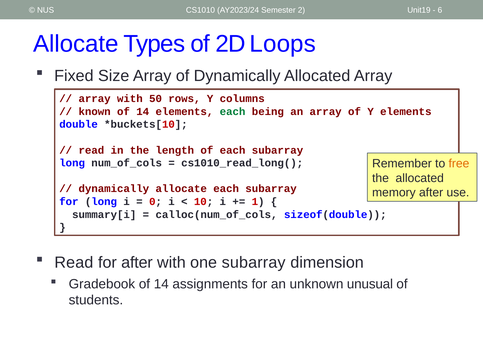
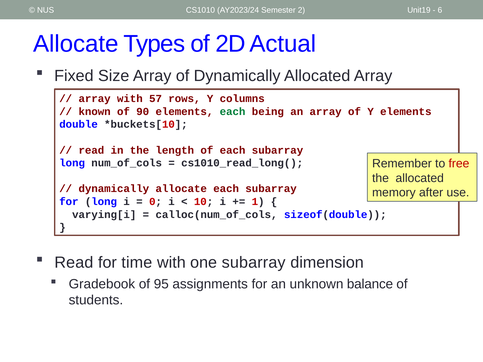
Loops: Loops -> Actual (283, 44)
50: 50 -> 57 (156, 99)
14: 14 -> 90 (143, 112)
free colour: orange -> red (459, 164)
summary[i: summary[i -> varying[i (104, 215)
for after: after -> time (137, 263)
Gradebook of 14: 14 -> 95 (161, 284)
unusual: unusual -> balance (370, 284)
